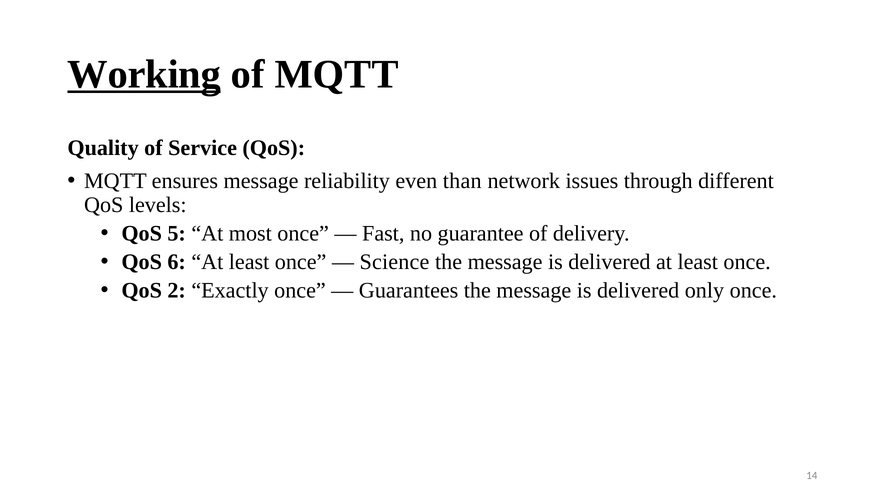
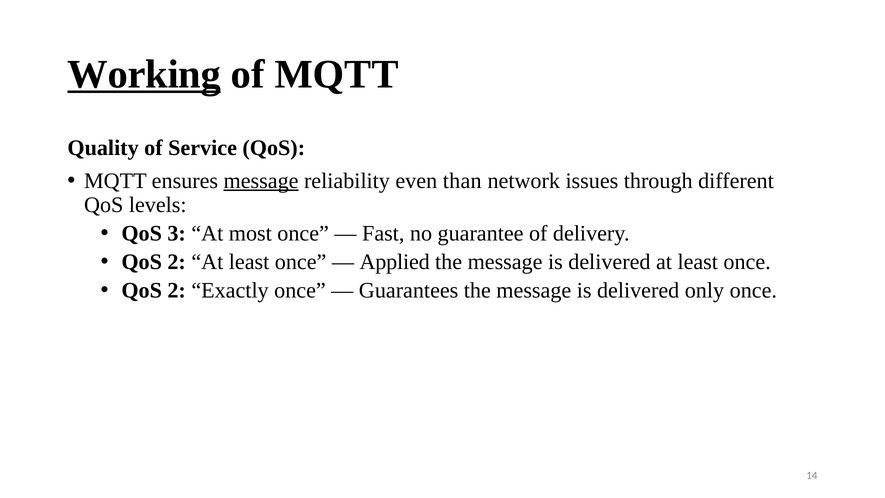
message underline: none -> present (261, 181)
5: 5 -> 3 (177, 233)
6: 6 -> 2 (177, 262)
Science: Science -> Applied (395, 262)
